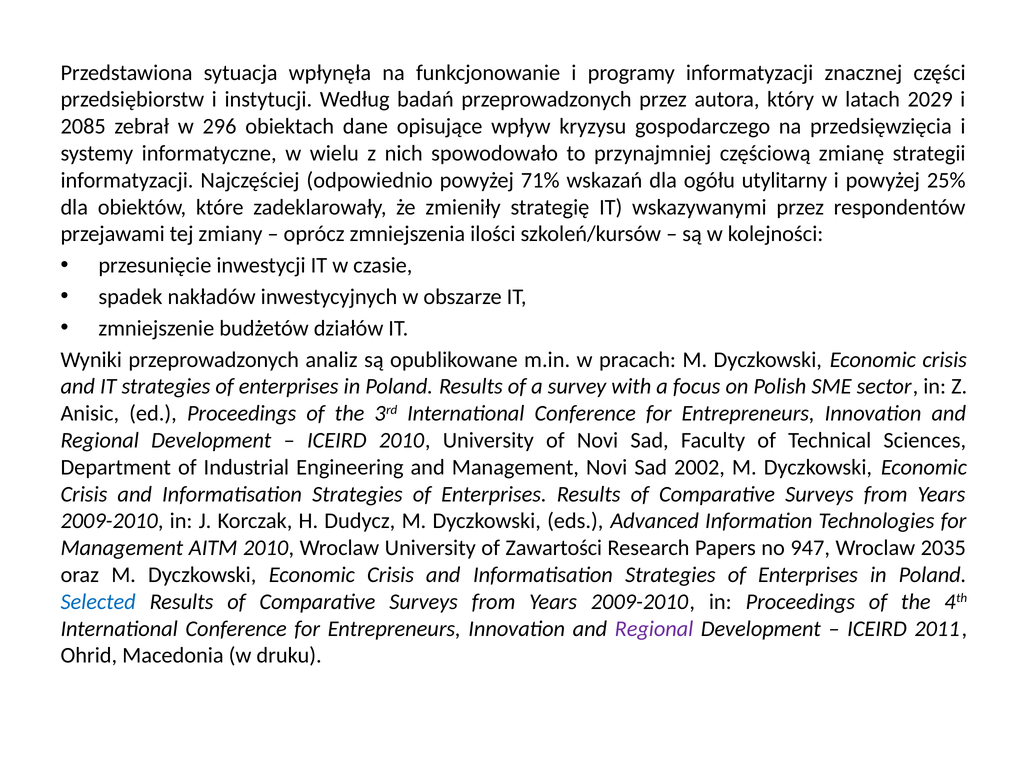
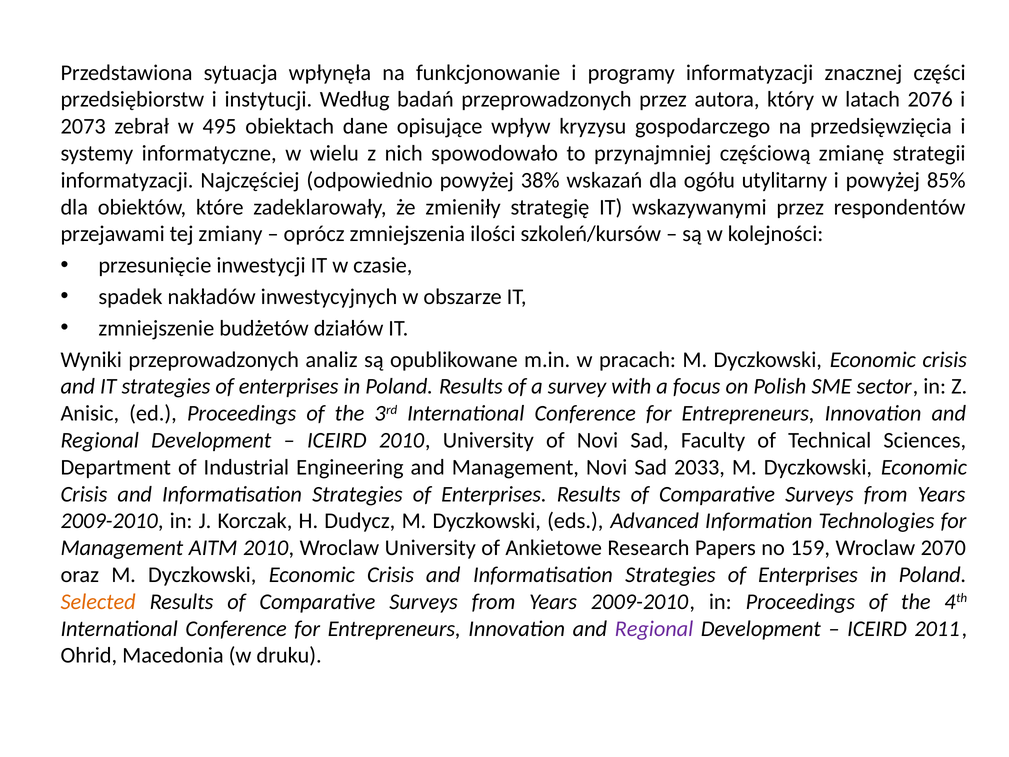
2029: 2029 -> 2076 (930, 100)
2085: 2085 -> 2073 (83, 126)
296: 296 -> 495 (220, 126)
71%: 71% -> 38% (540, 180)
25%: 25% -> 85% (946, 180)
2002: 2002 -> 2033 (699, 467)
Zawartości: Zawartości -> Ankietowe (554, 548)
947: 947 -> 159 (810, 548)
2035: 2035 -> 2070 (943, 548)
Selected colour: blue -> orange (98, 602)
